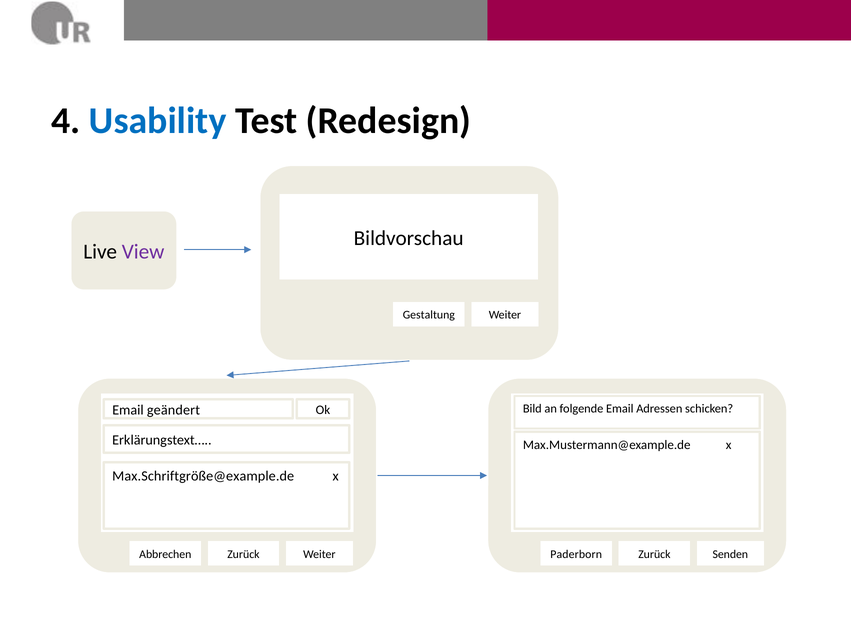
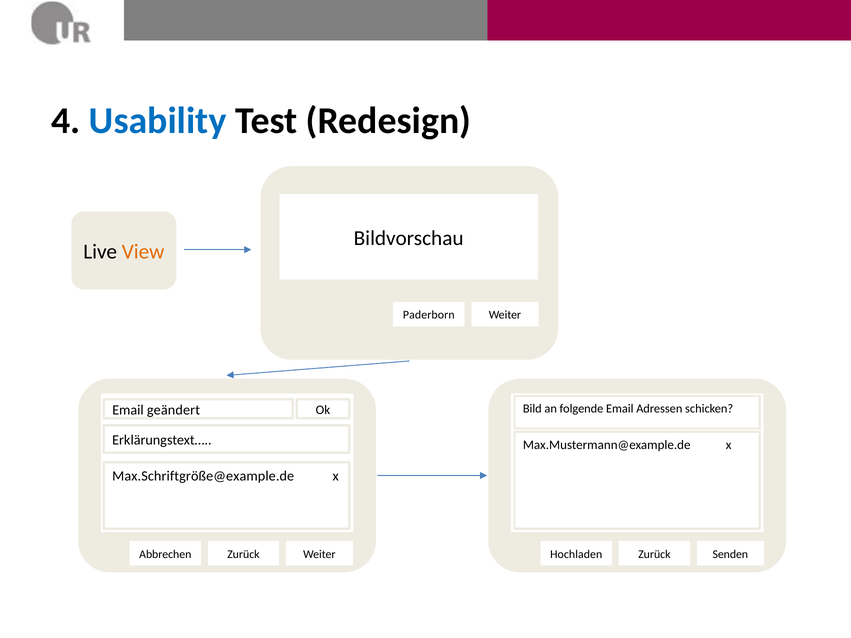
View colour: purple -> orange (143, 252)
Gestaltung: Gestaltung -> Paderborn (429, 315)
Paderborn: Paderborn -> Hochladen (576, 554)
